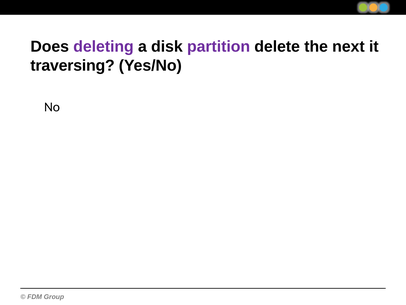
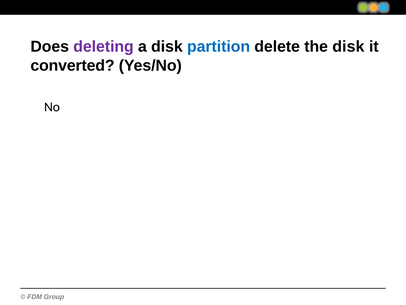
partition colour: purple -> blue (219, 47)
the next: next -> disk (348, 47)
traversing: traversing -> converted (73, 66)
